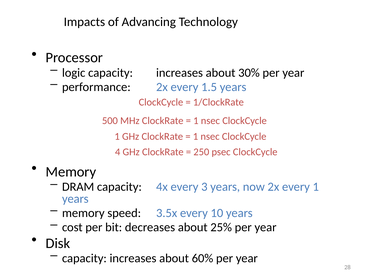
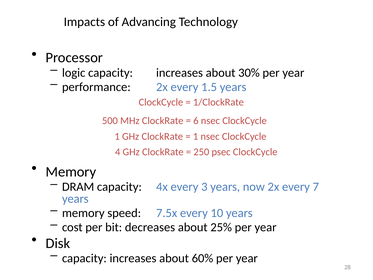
1: 1 -> 6 (196, 121)
every 1: 1 -> 7 (316, 187)
3.5x: 3.5x -> 7.5x (167, 213)
